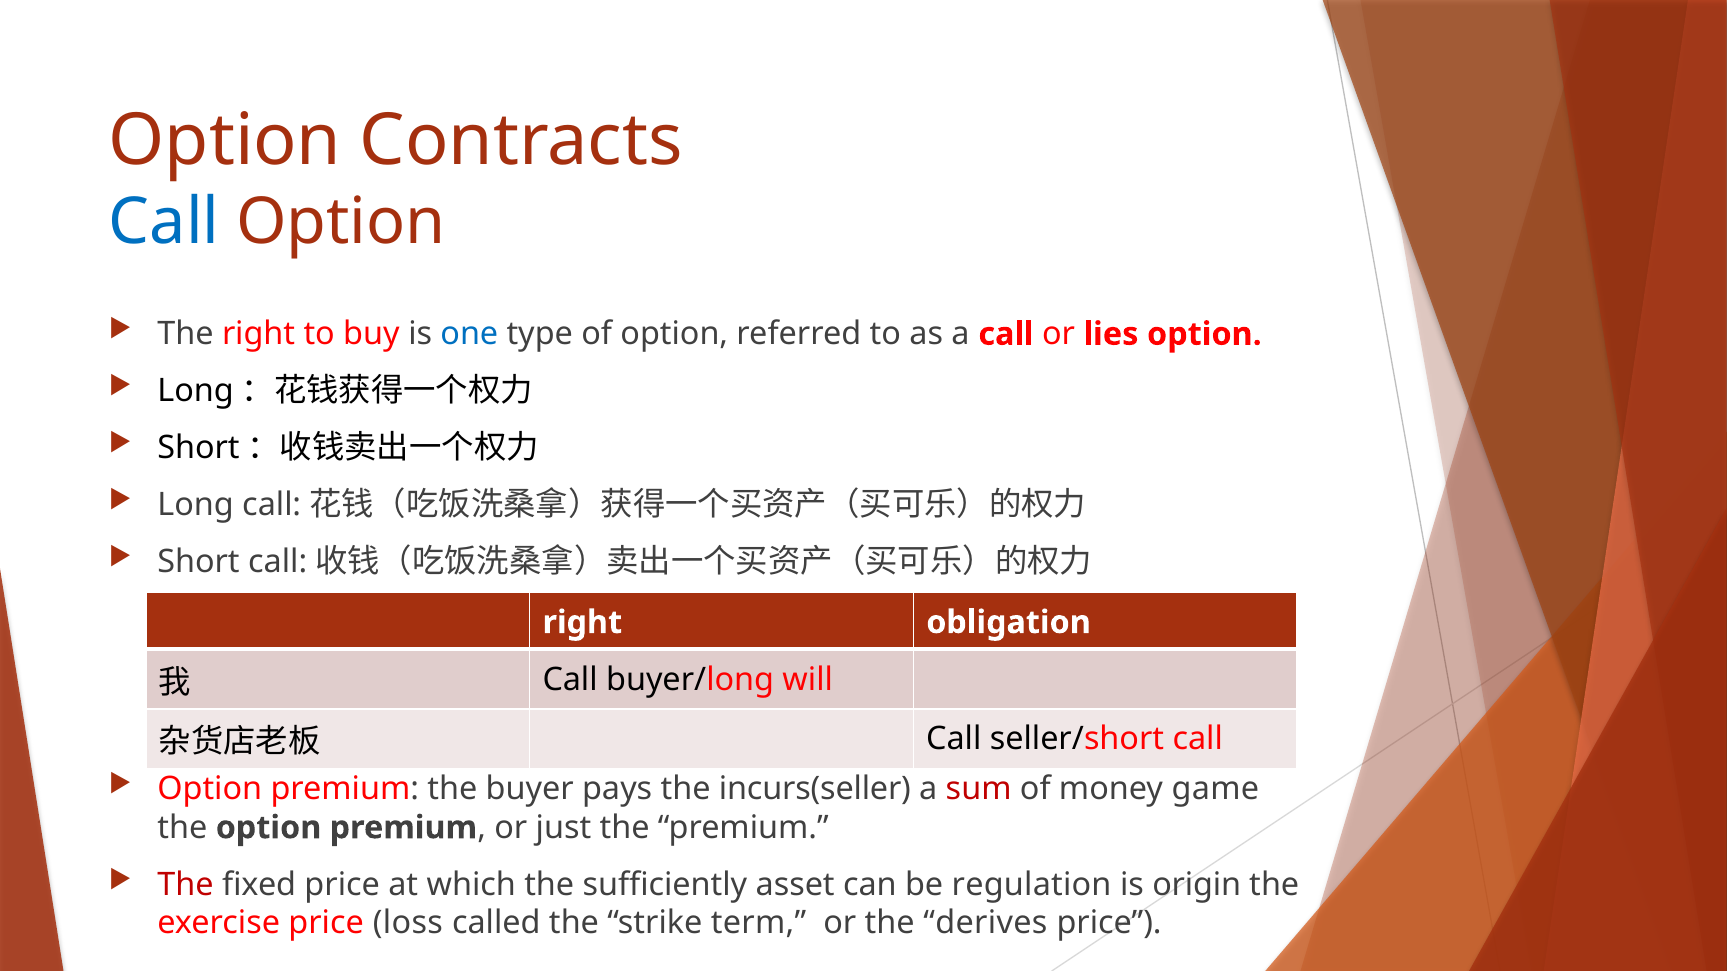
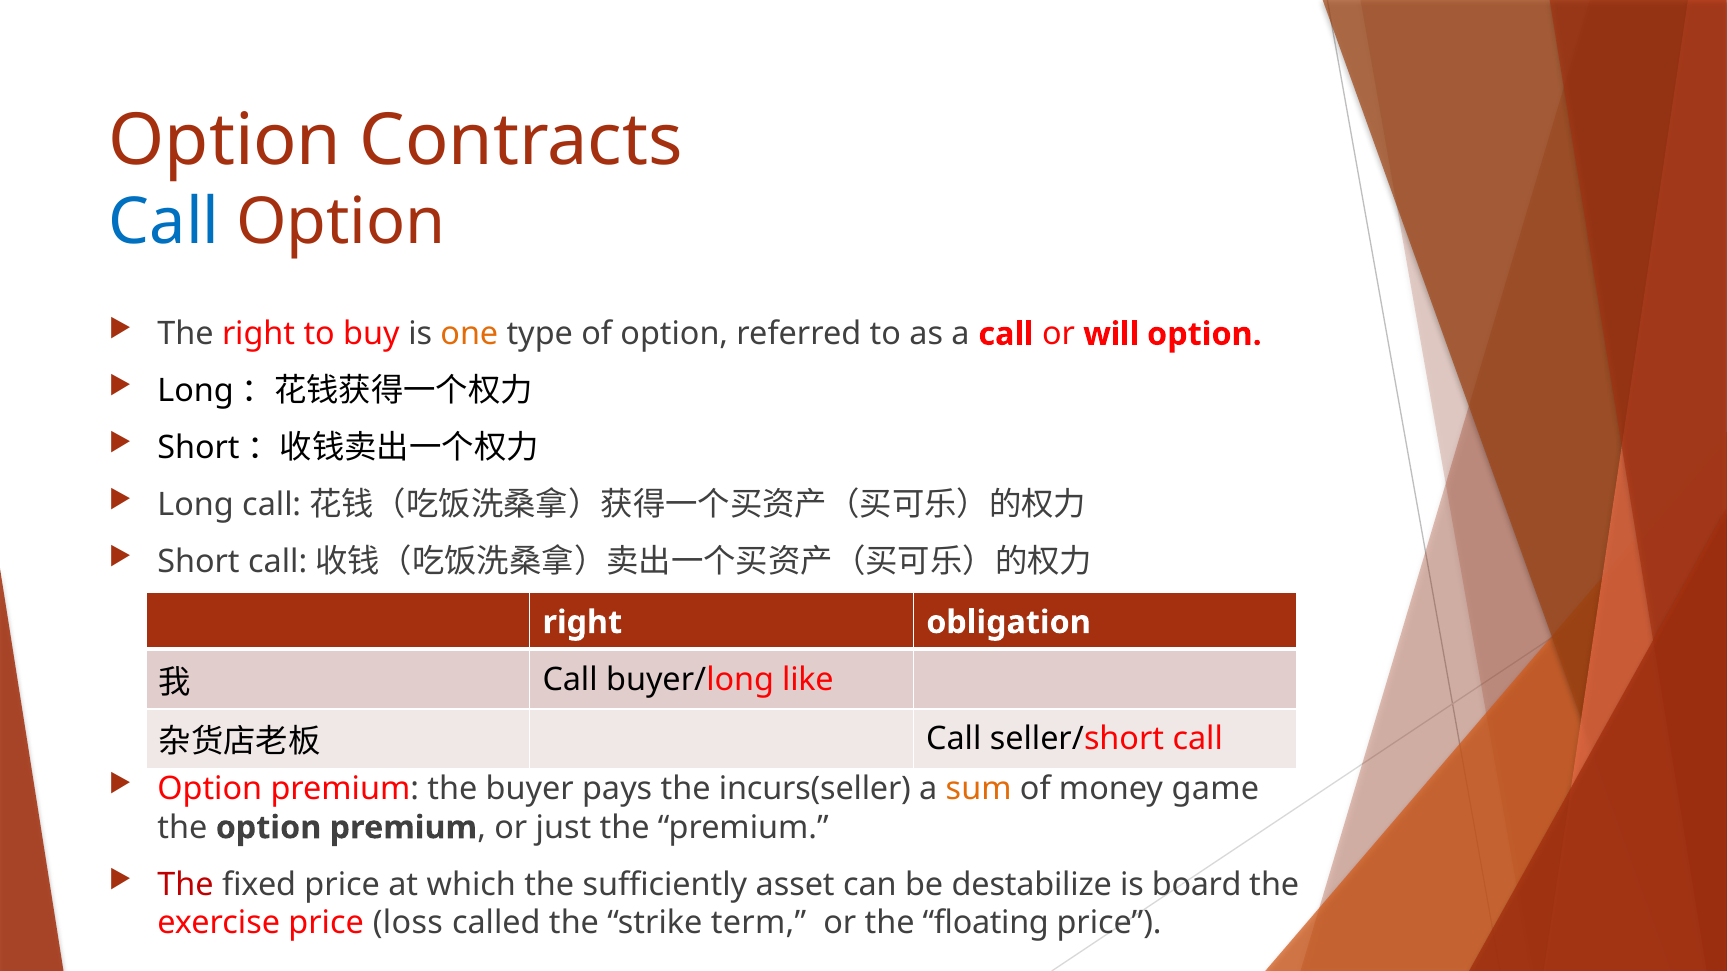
one colour: blue -> orange (469, 334)
lies: lies -> will (1111, 334)
will: will -> like (808, 680)
sum colour: red -> orange (979, 789)
regulation: regulation -> destabilize (1032, 885)
origin: origin -> board (1197, 885)
derives: derives -> floating (986, 924)
